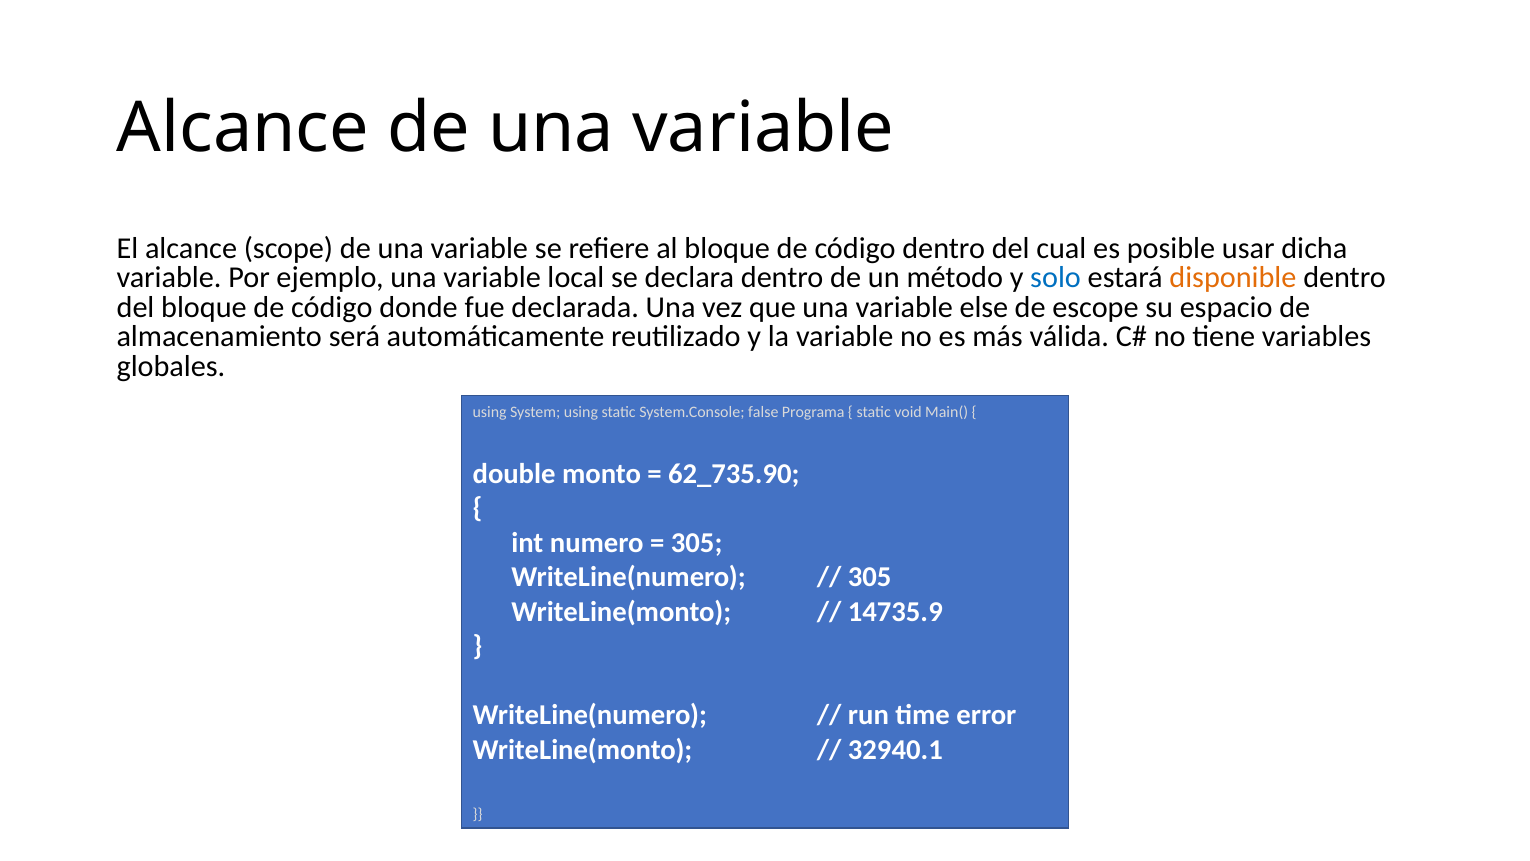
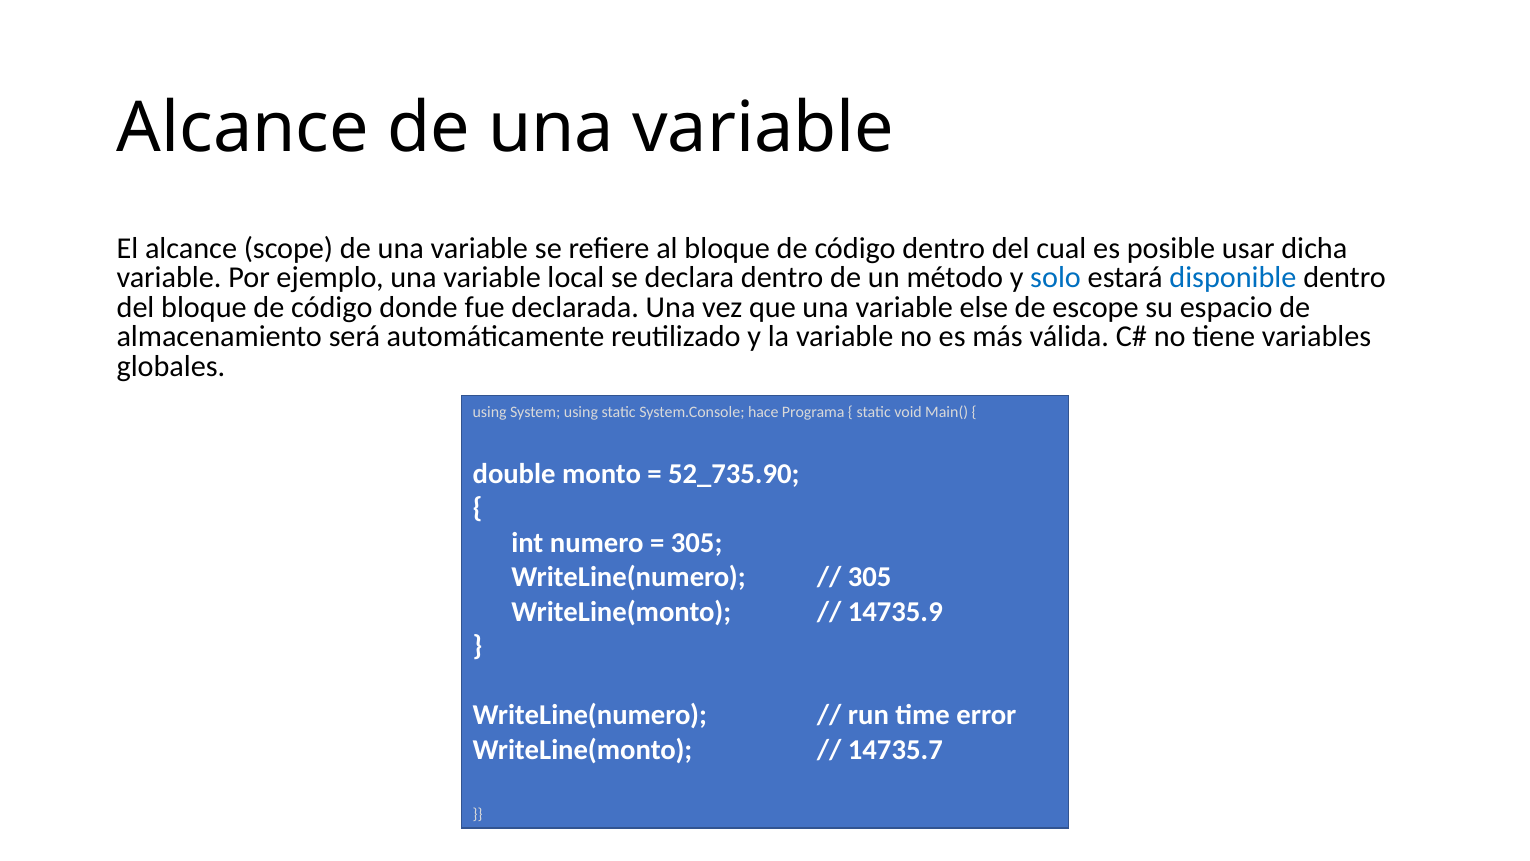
disponible colour: orange -> blue (1233, 278)
false: false -> hace (763, 412)
62_735.90: 62_735.90 -> 52_735.90 (734, 474)
32940.1: 32940.1 -> 14735.7 (895, 749)
